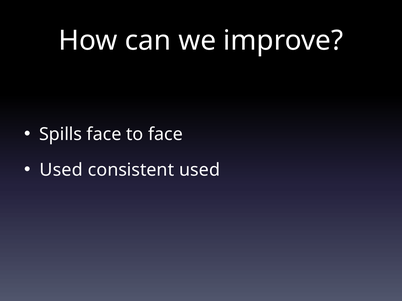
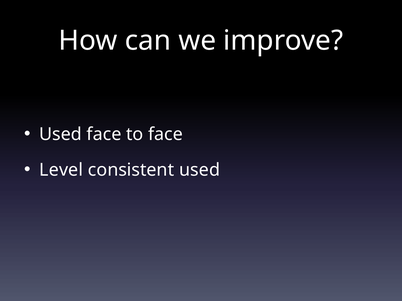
Spills: Spills -> Used (61, 134)
Used: Used -> Level (61, 170)
